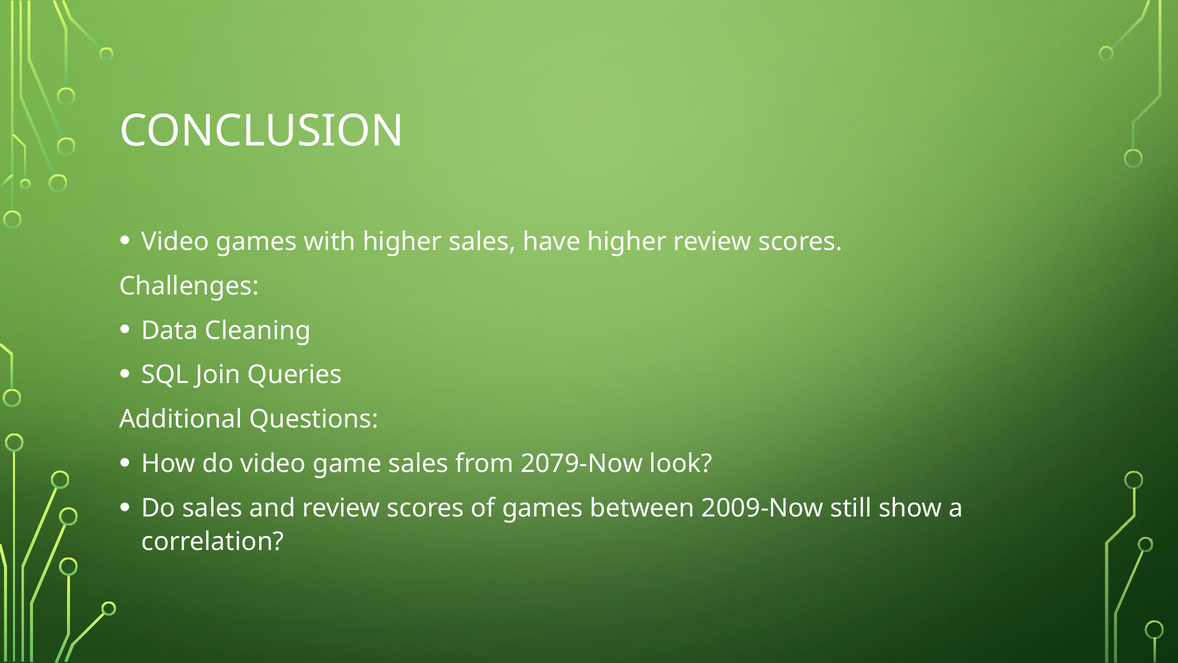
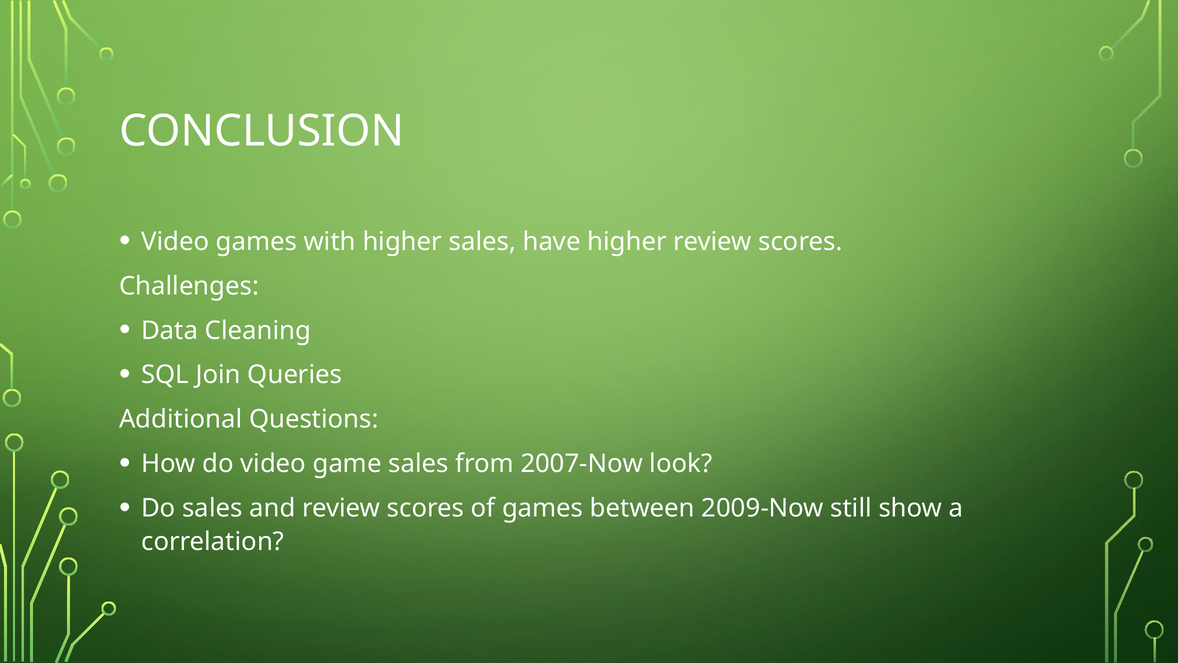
2079-Now: 2079-Now -> 2007-Now (582, 464)
